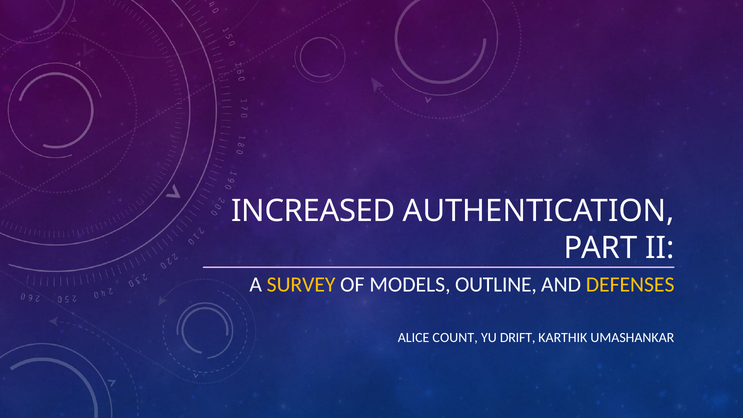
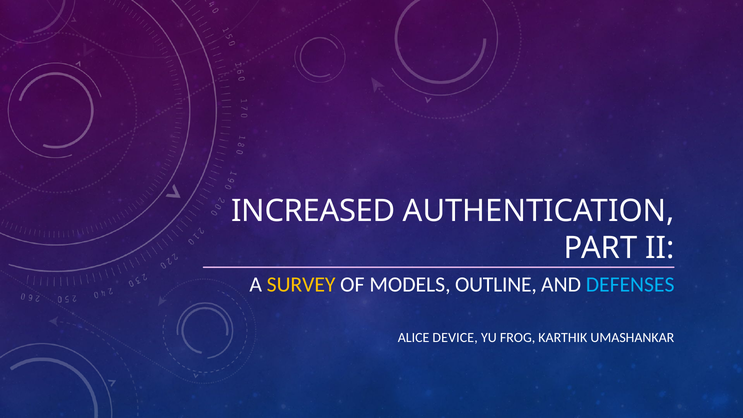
DEFENSES colour: yellow -> light blue (630, 285)
COUNT: COUNT -> DEVICE (455, 338)
DRIFT: DRIFT -> FROG (518, 338)
